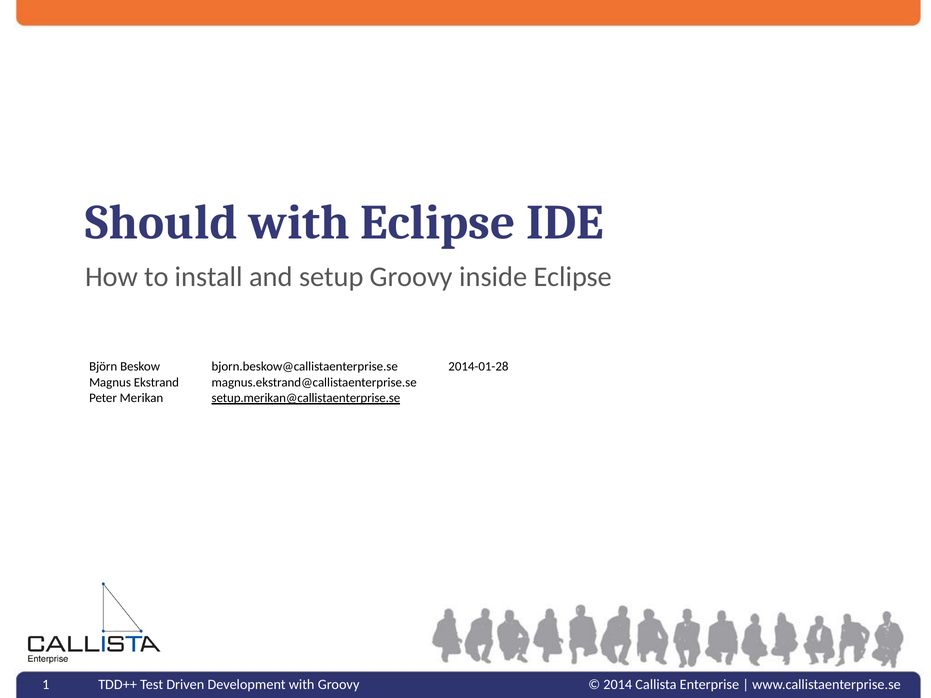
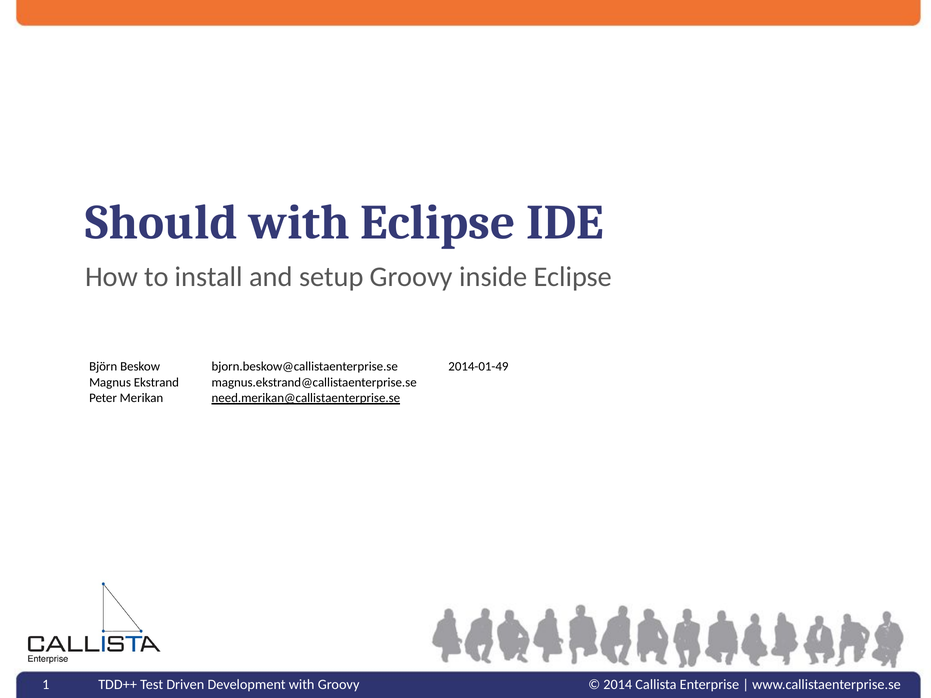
2014-01-28: 2014-01-28 -> 2014-01-49 (478, 367)
setup.merikan@callistaenterprise.se: setup.merikan@callistaenterprise.se -> need.merikan@callistaenterprise.se (306, 398)
